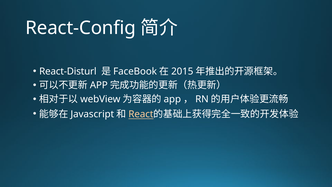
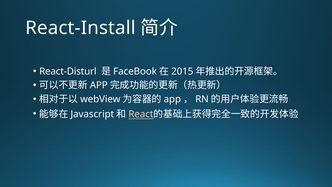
React-Config: React-Config -> React-Install (80, 28)
